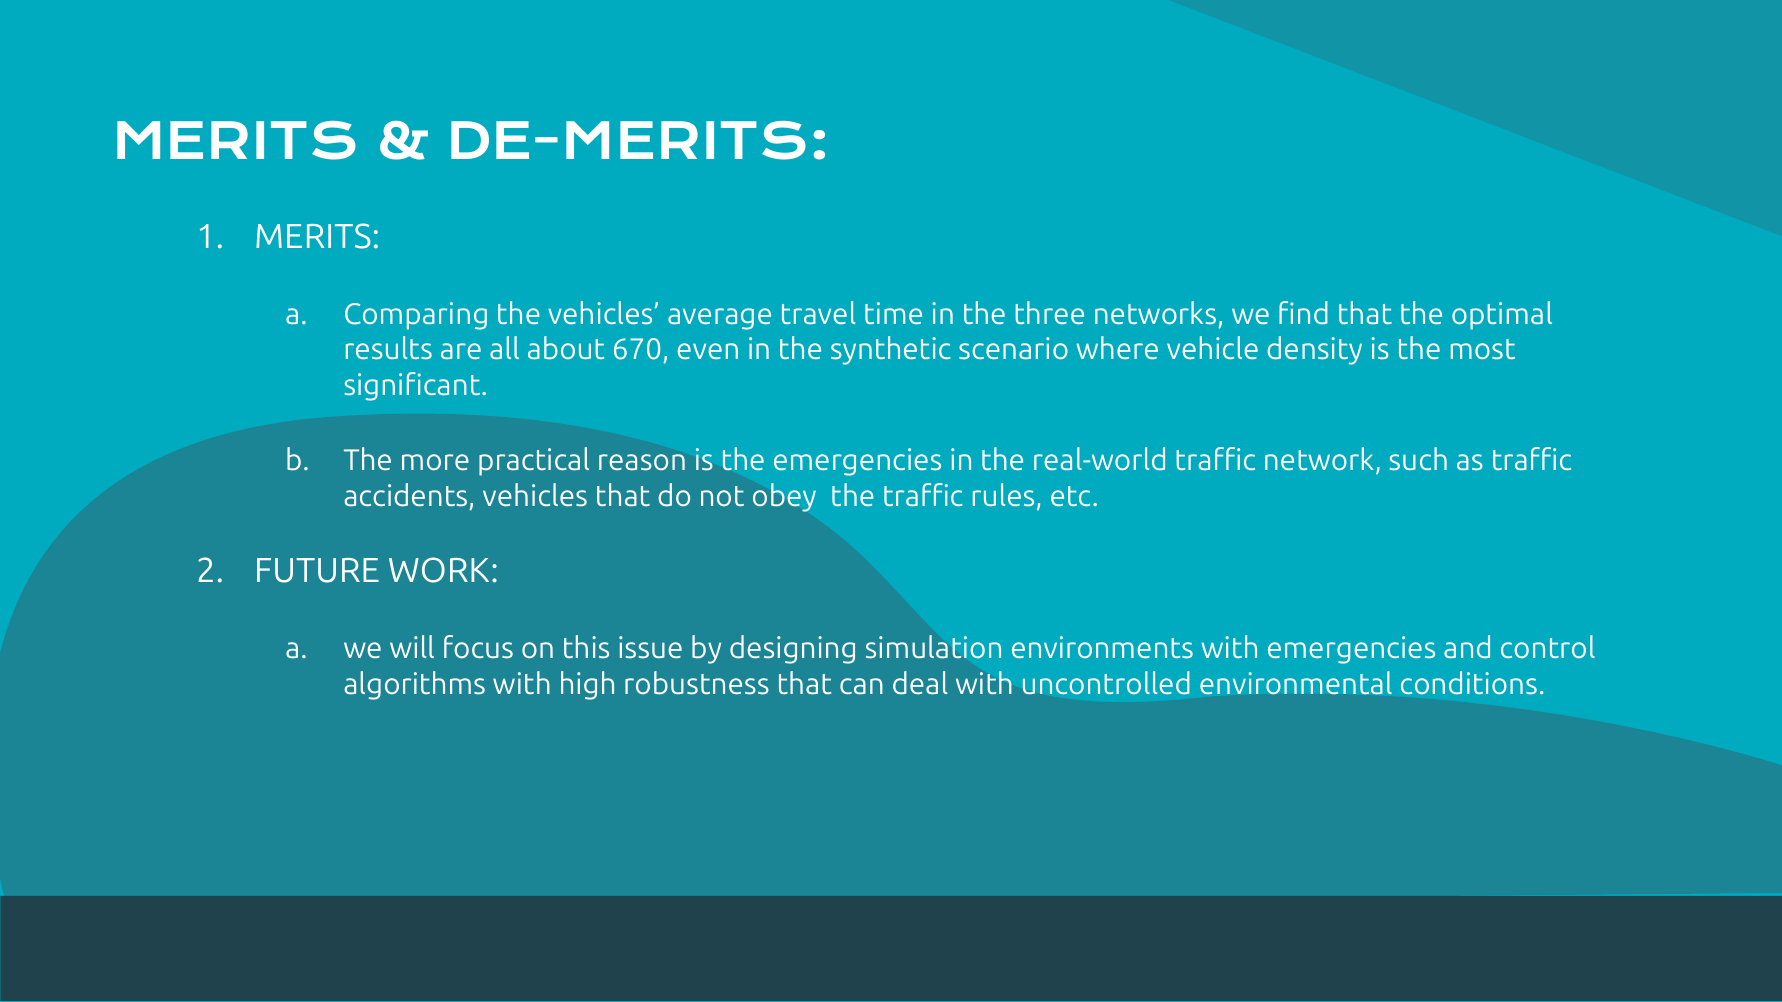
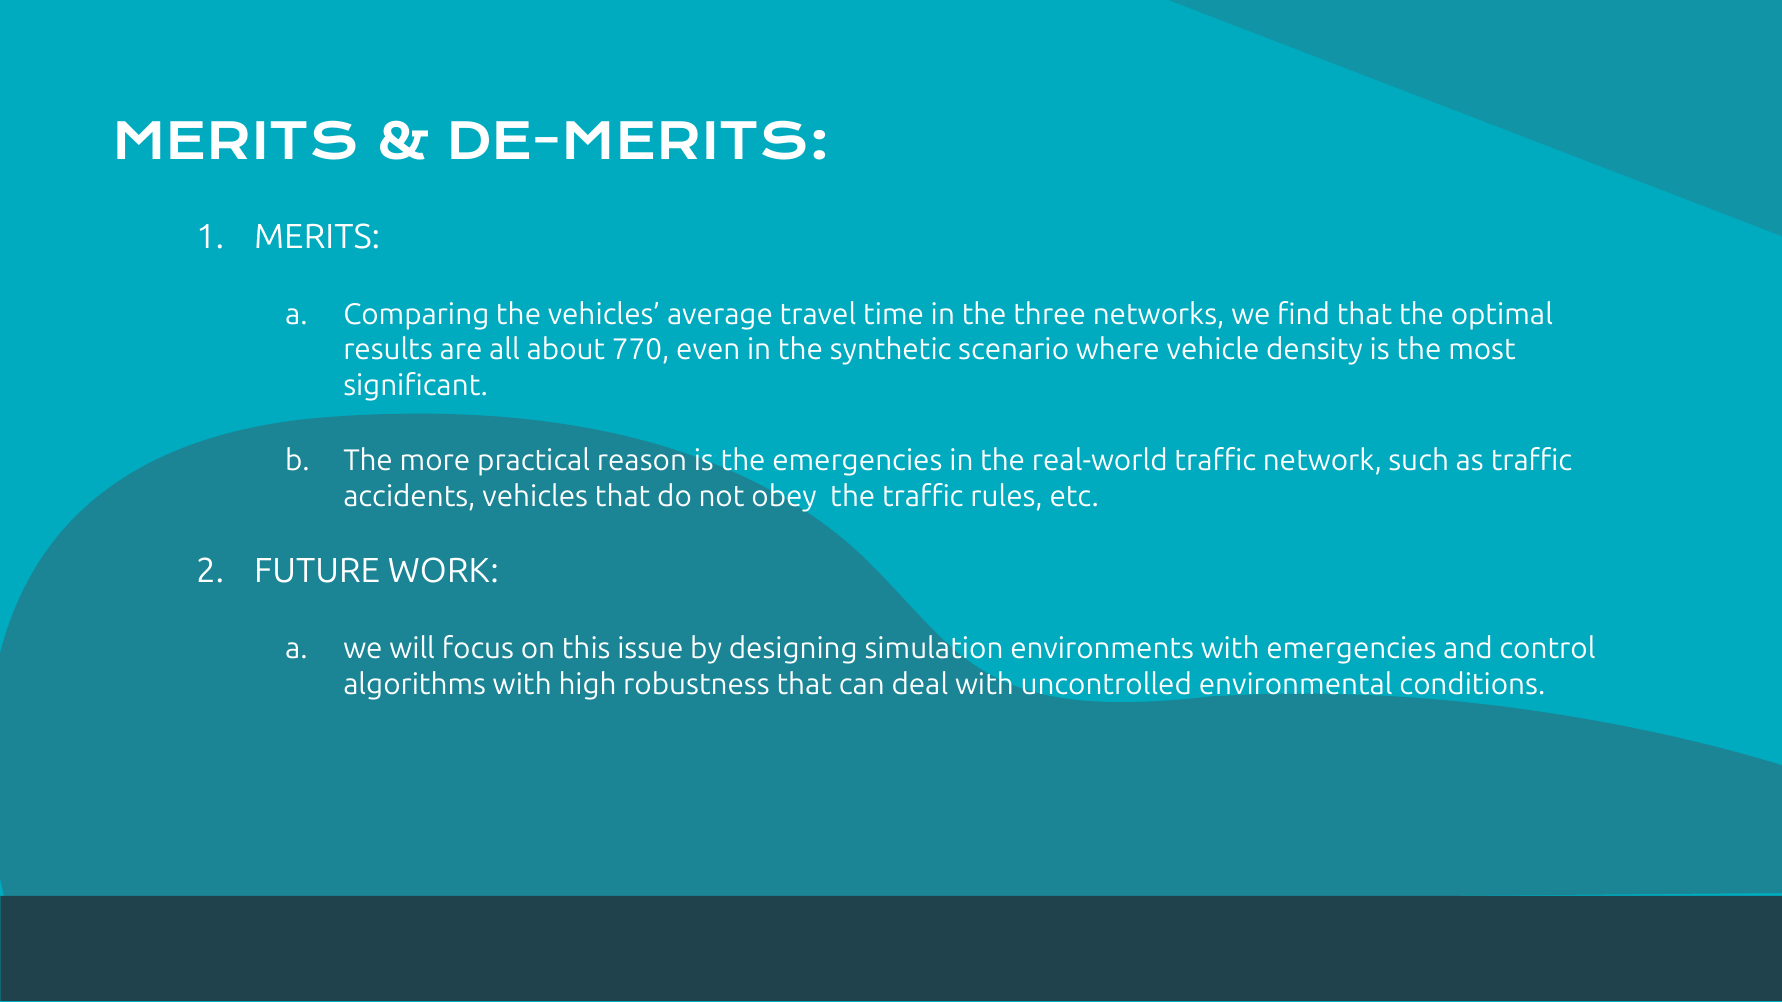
670: 670 -> 770 (641, 350)
